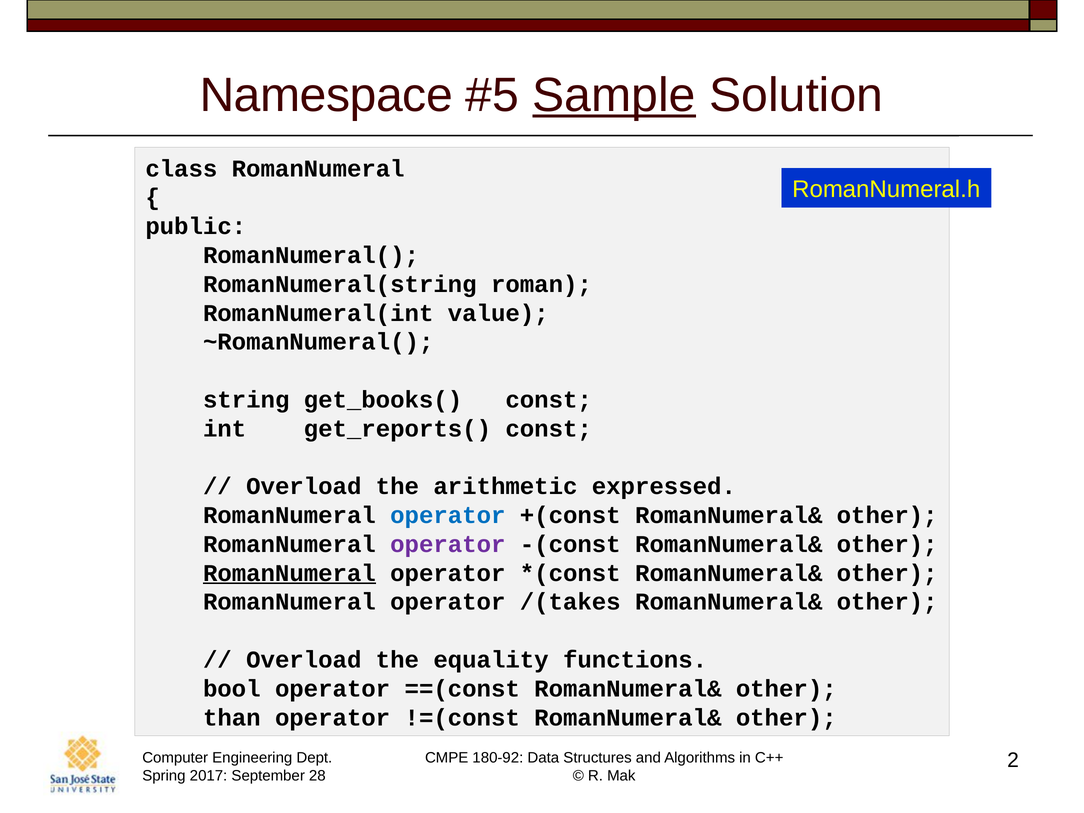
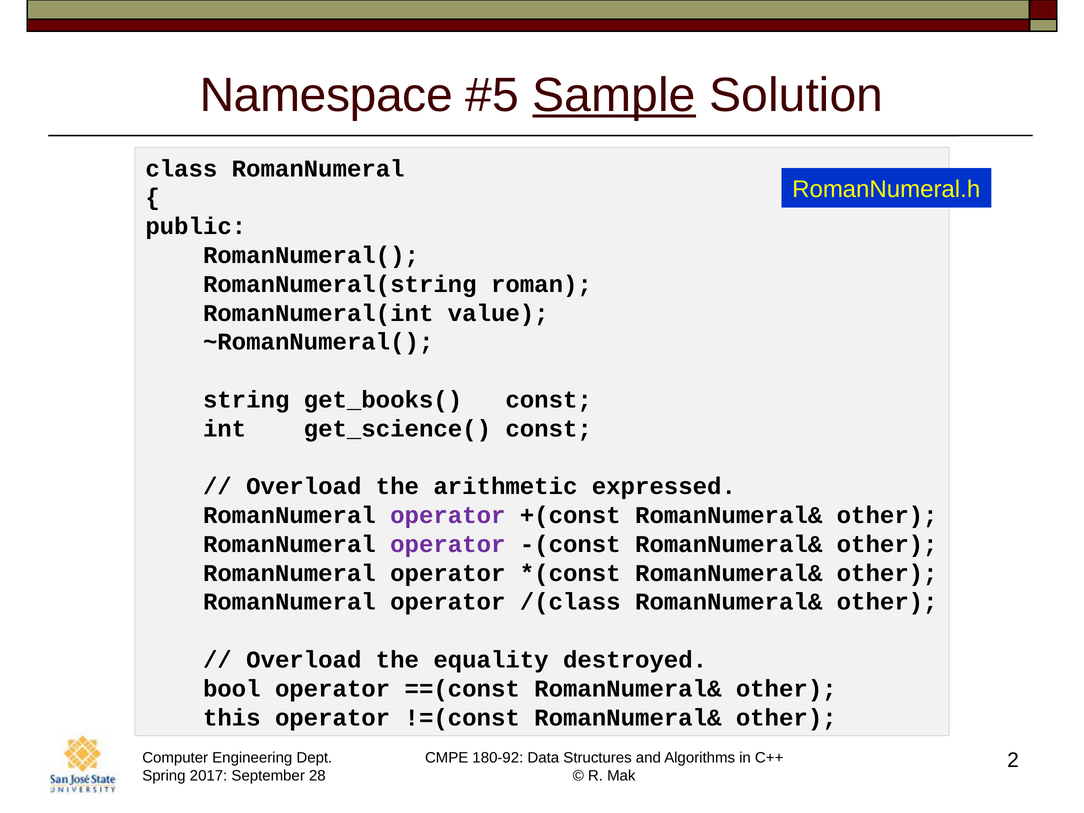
get_reports(: get_reports( -> get_science( (397, 429)
operator colour: blue -> purple (448, 515)
RomanNumeral underline: present -> none (289, 573)
/(takes: /(takes -> /(class (570, 602)
functions: functions -> destroyed (635, 660)
than: than -> this (232, 718)
